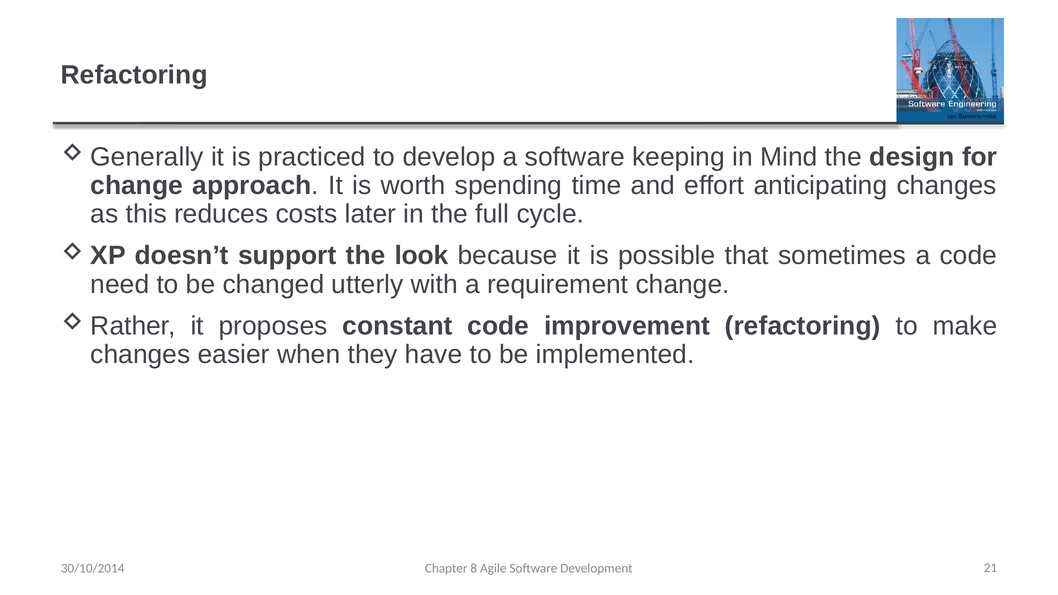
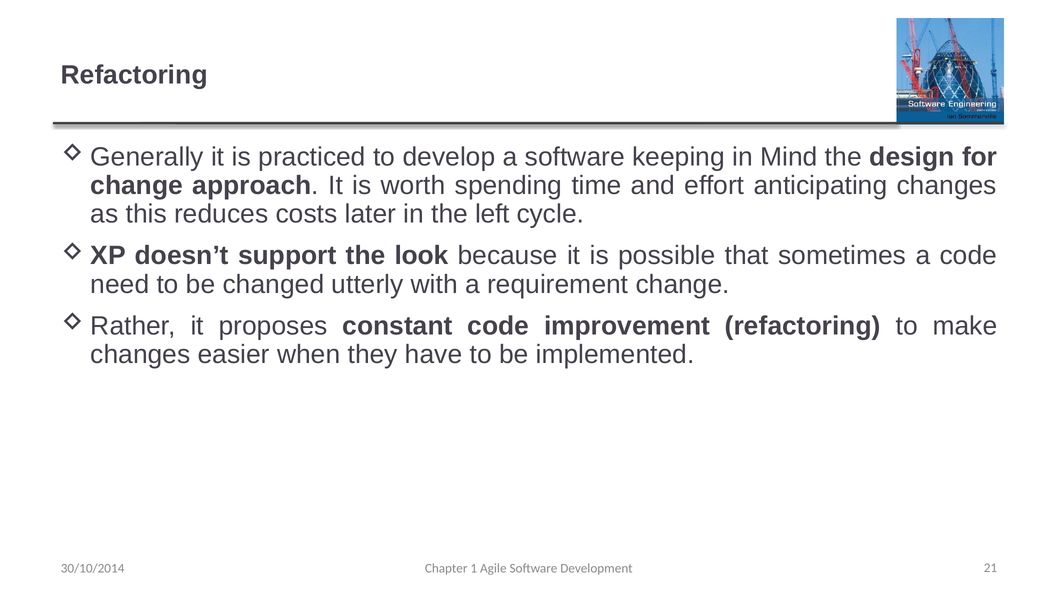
full: full -> left (492, 214)
8: 8 -> 1 (474, 568)
